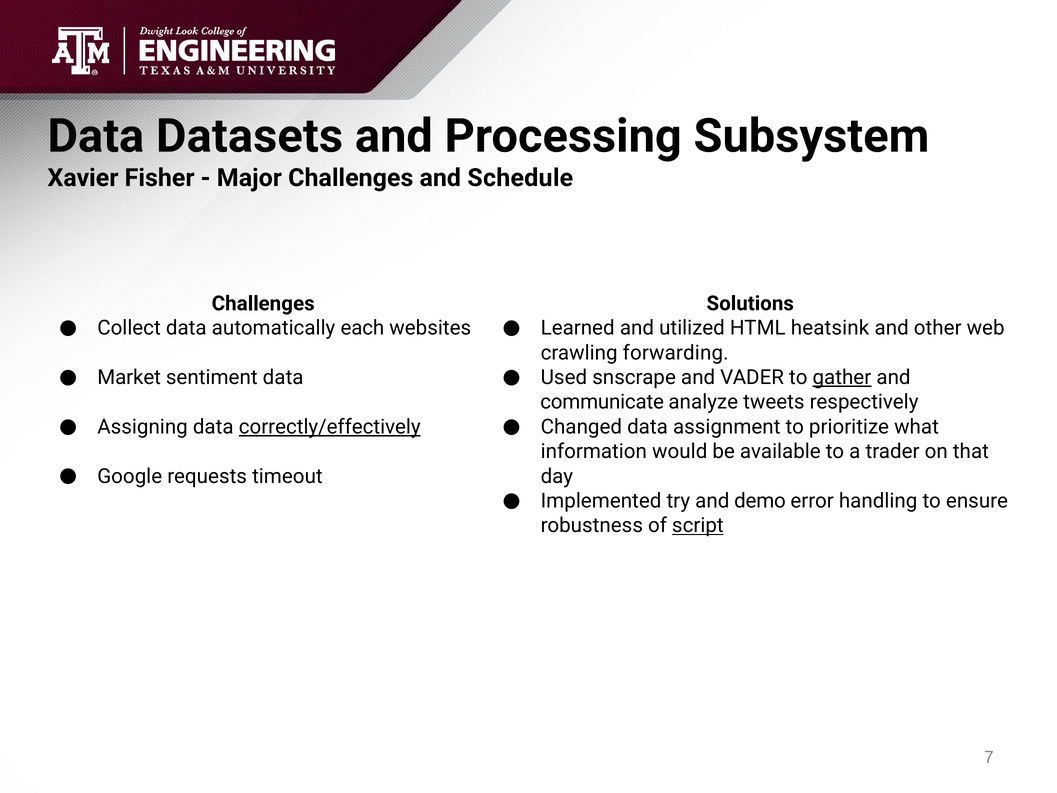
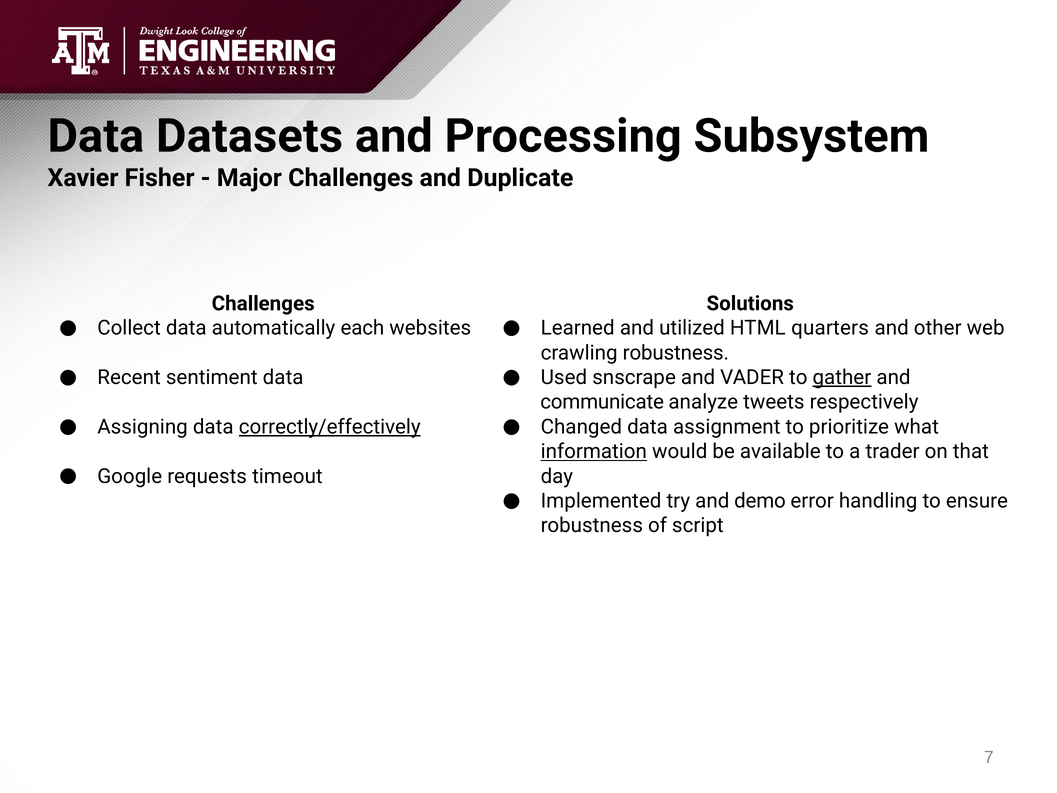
Schedule: Schedule -> Duplicate (520, 178)
heatsink: heatsink -> quarters (830, 328)
crawling forwarding: forwarding -> robustness (676, 353)
Market: Market -> Recent (129, 377)
information underline: none -> present (594, 451)
script underline: present -> none (698, 525)
